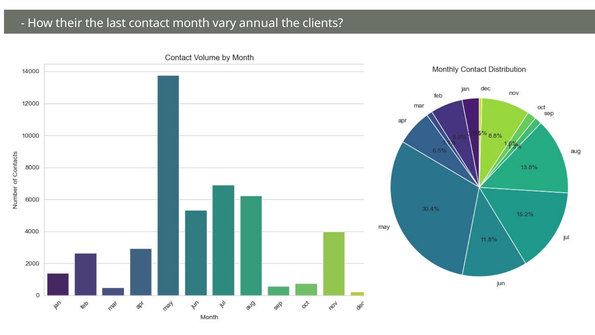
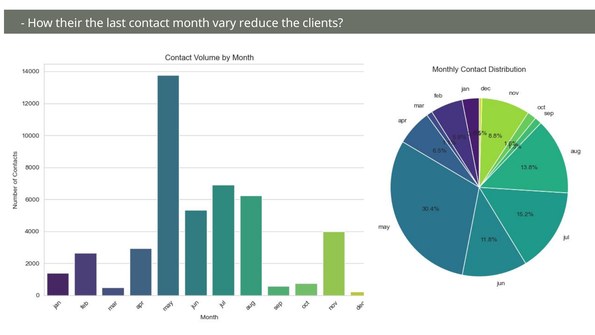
annual: annual -> reduce (259, 23)
